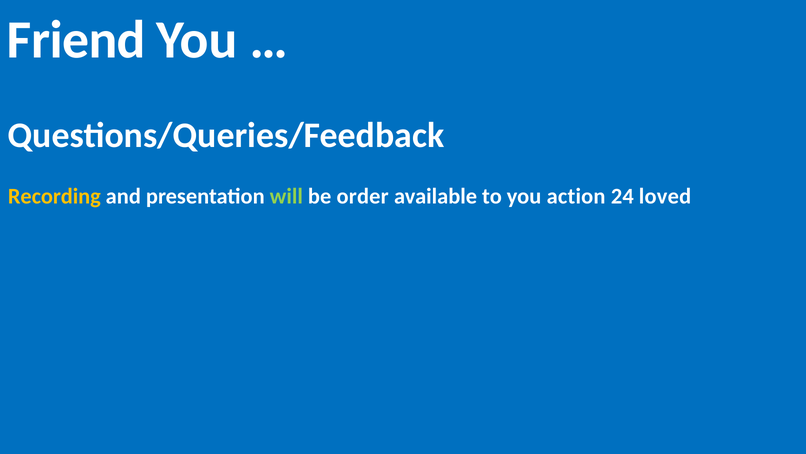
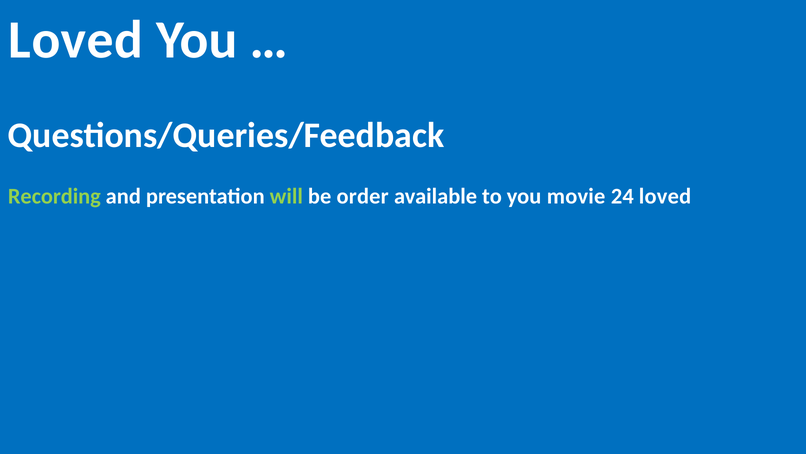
Friend: Friend -> Loved (76, 40)
Recording colour: yellow -> light green (54, 196)
action: action -> movie (576, 196)
